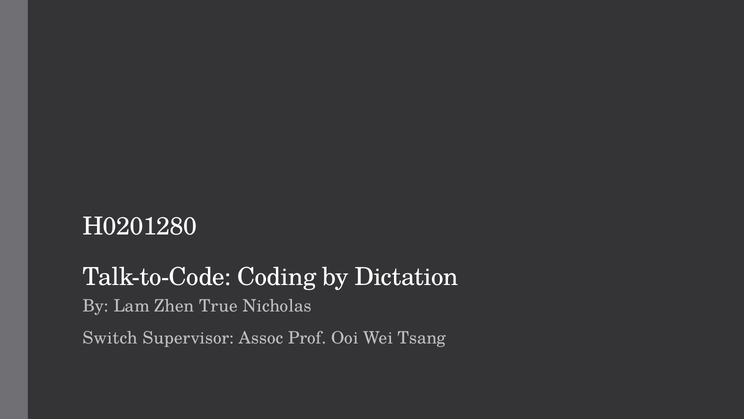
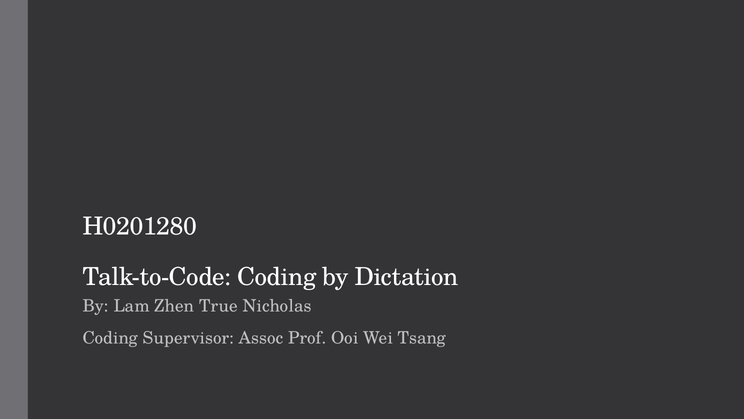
Switch: Switch -> Coding (110, 337)
